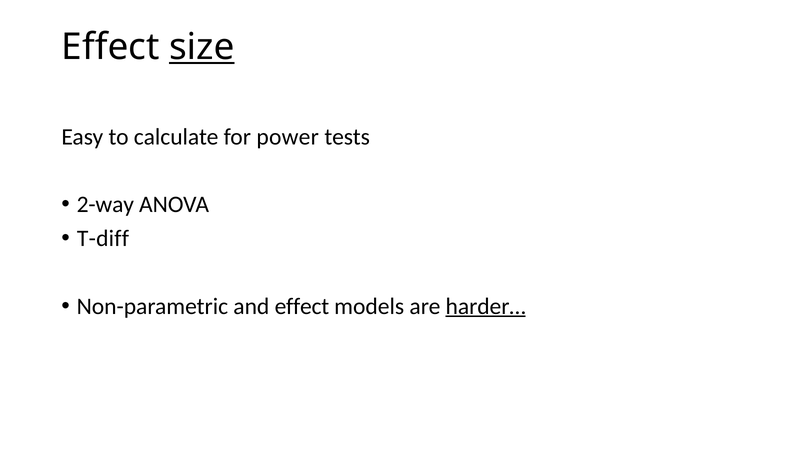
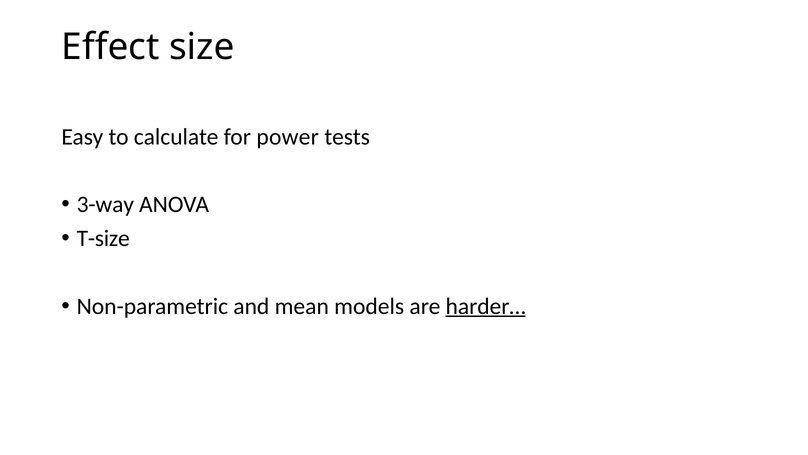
size underline: present -> none (202, 47)
2-way: 2-way -> 3-way (105, 204)
T-diff: T-diff -> T-size (103, 238)
and effect: effect -> mean (302, 306)
